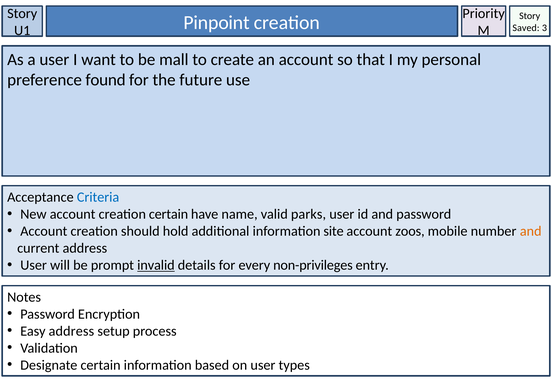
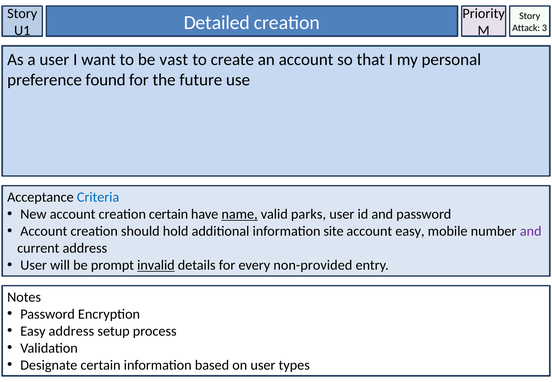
Saved: Saved -> Attack (526, 28)
Pinpoint: Pinpoint -> Detailed (217, 23)
mall: mall -> vast (174, 60)
name underline: none -> present (240, 214)
account zoos: zoos -> easy (410, 231)
and colour: orange -> purple (531, 231)
non-privileges: non-privileges -> non-provided (313, 265)
